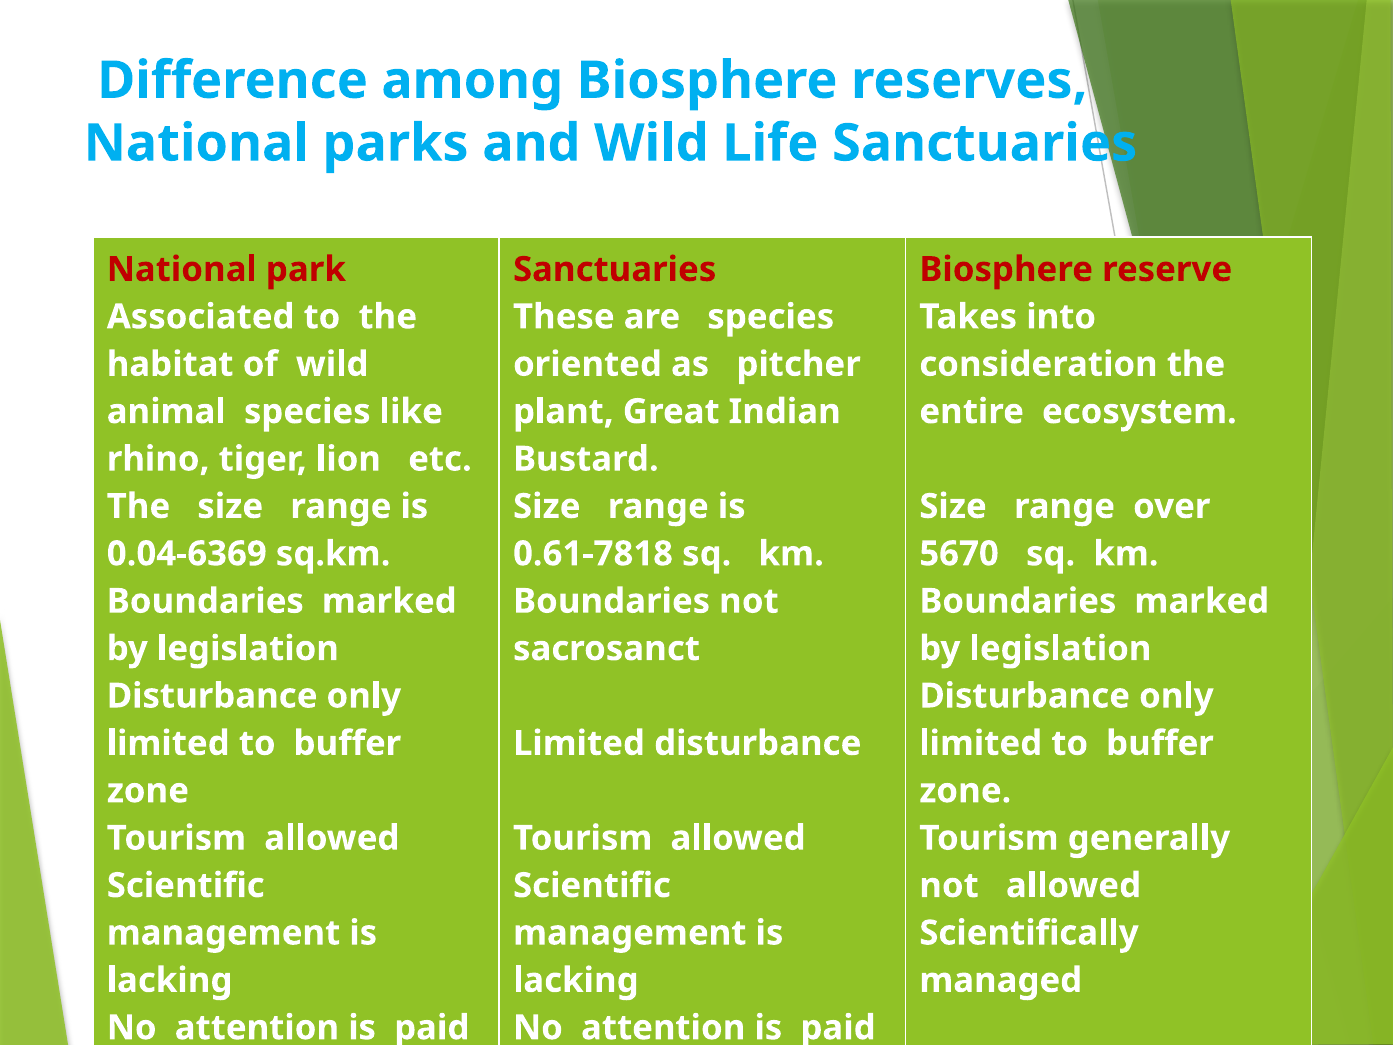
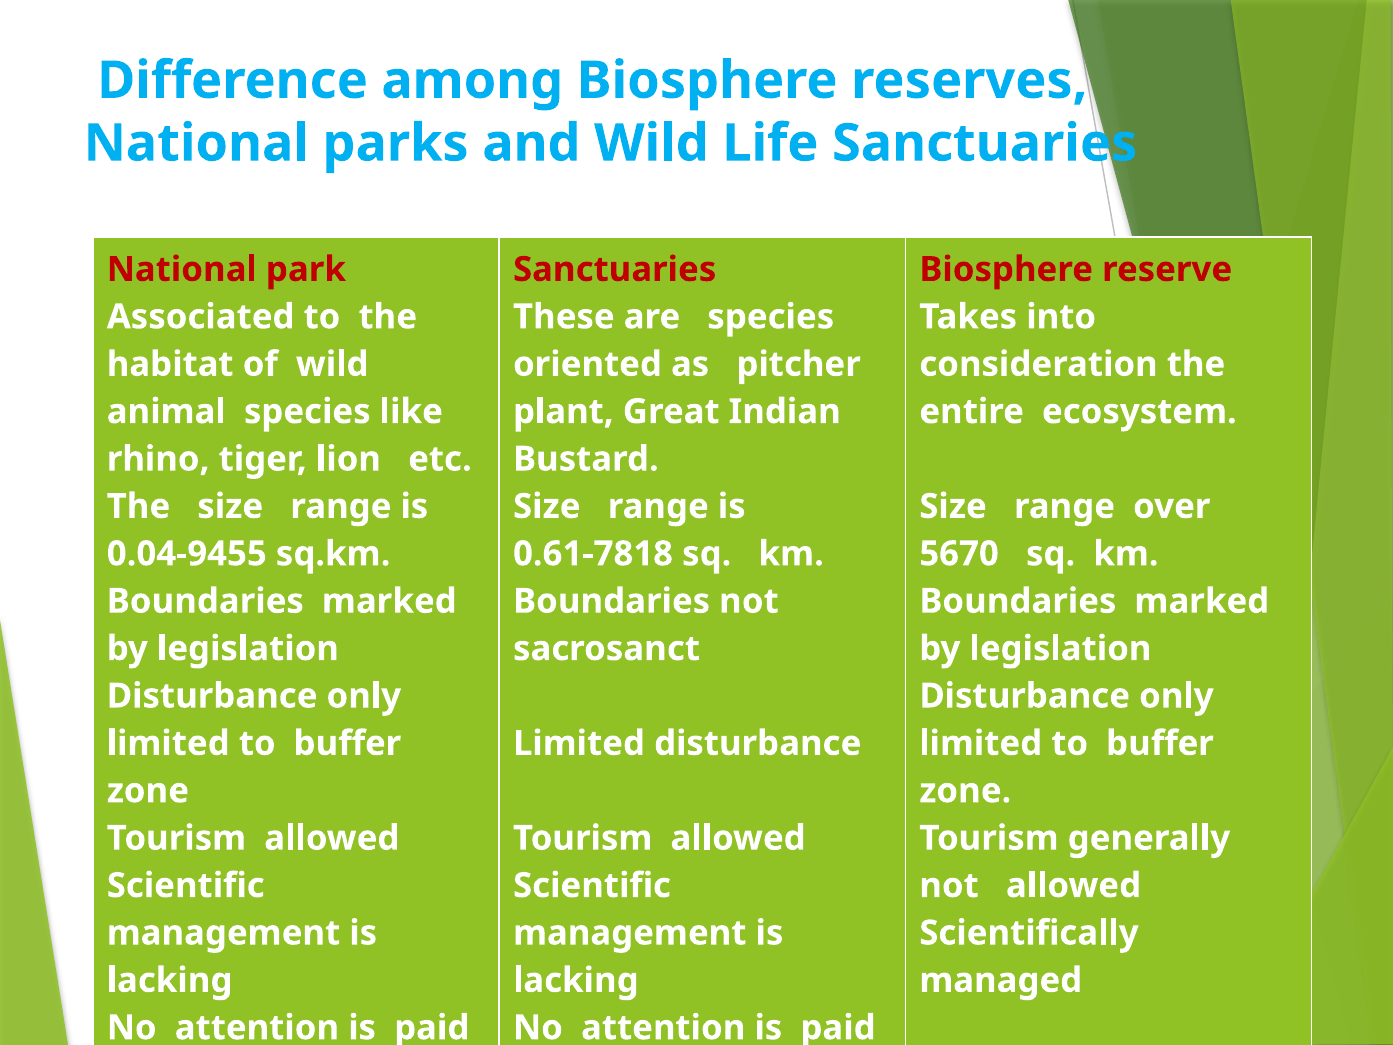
0.04-6369: 0.04-6369 -> 0.04-9455 (187, 554)
